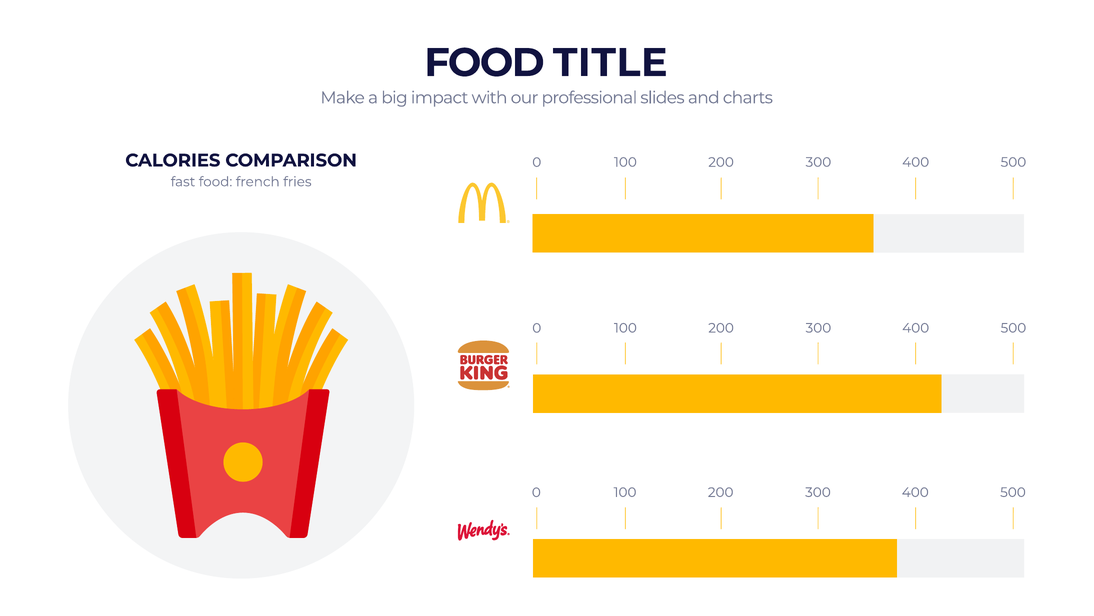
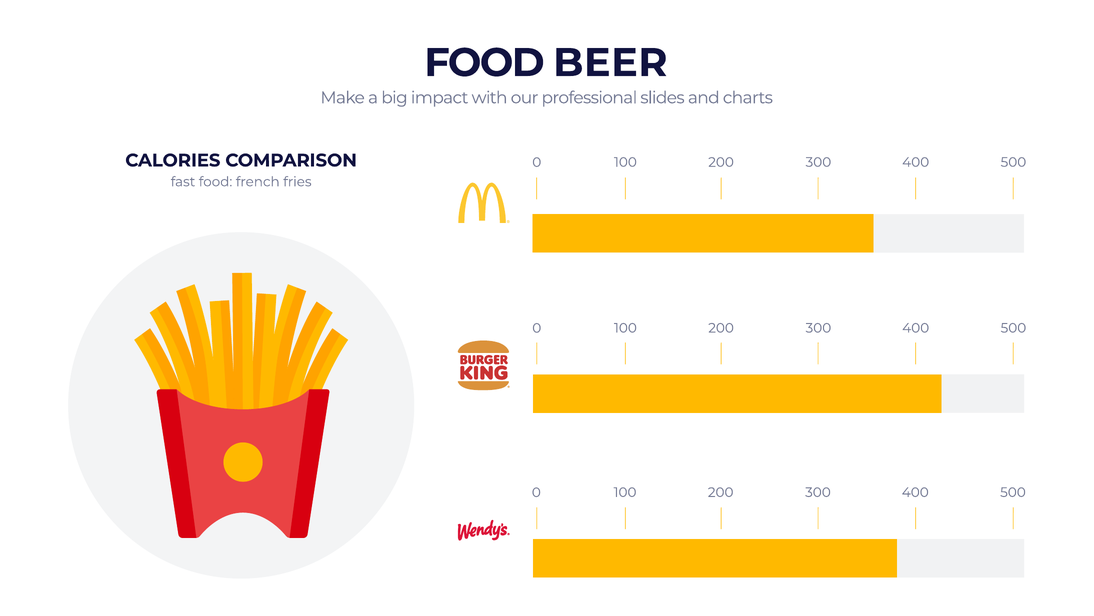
TITLE: TITLE -> BEER (610, 63)
